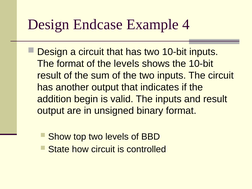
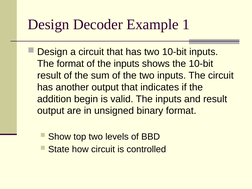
Endcase: Endcase -> Decoder (98, 24)
4: 4 -> 1 (186, 24)
of the levels: levels -> inputs (127, 64)
